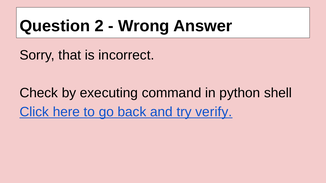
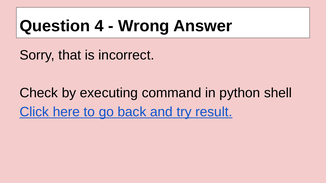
2: 2 -> 4 (99, 26)
verify: verify -> result (214, 112)
